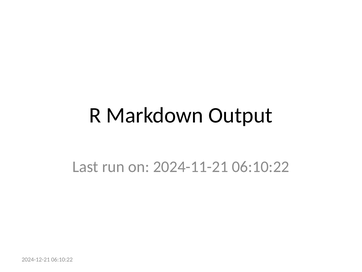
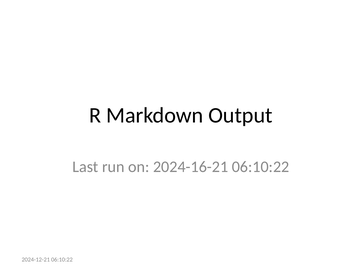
2024-11-21: 2024-11-21 -> 2024-16-21 (191, 166)
